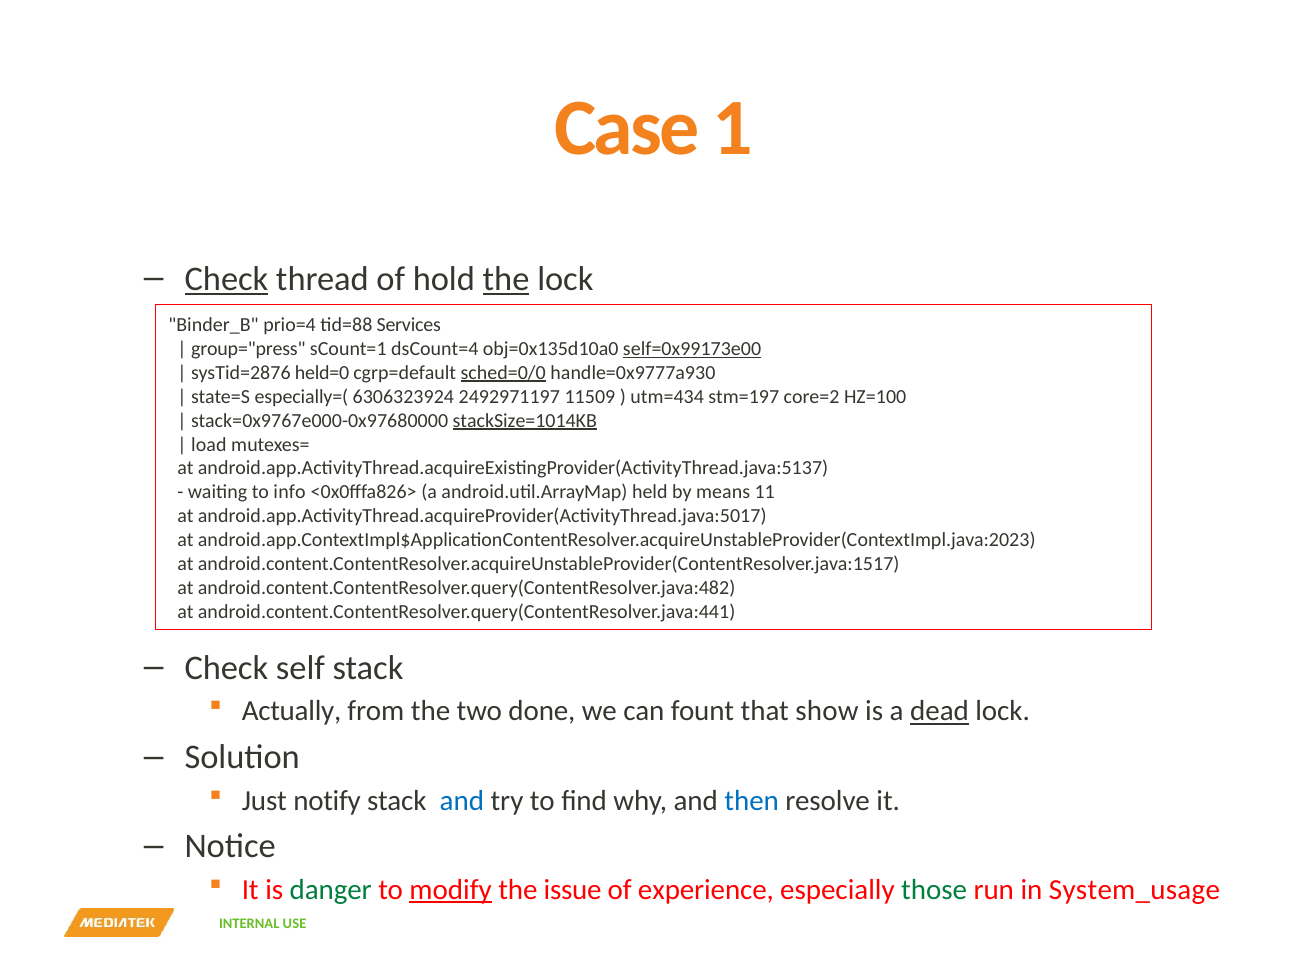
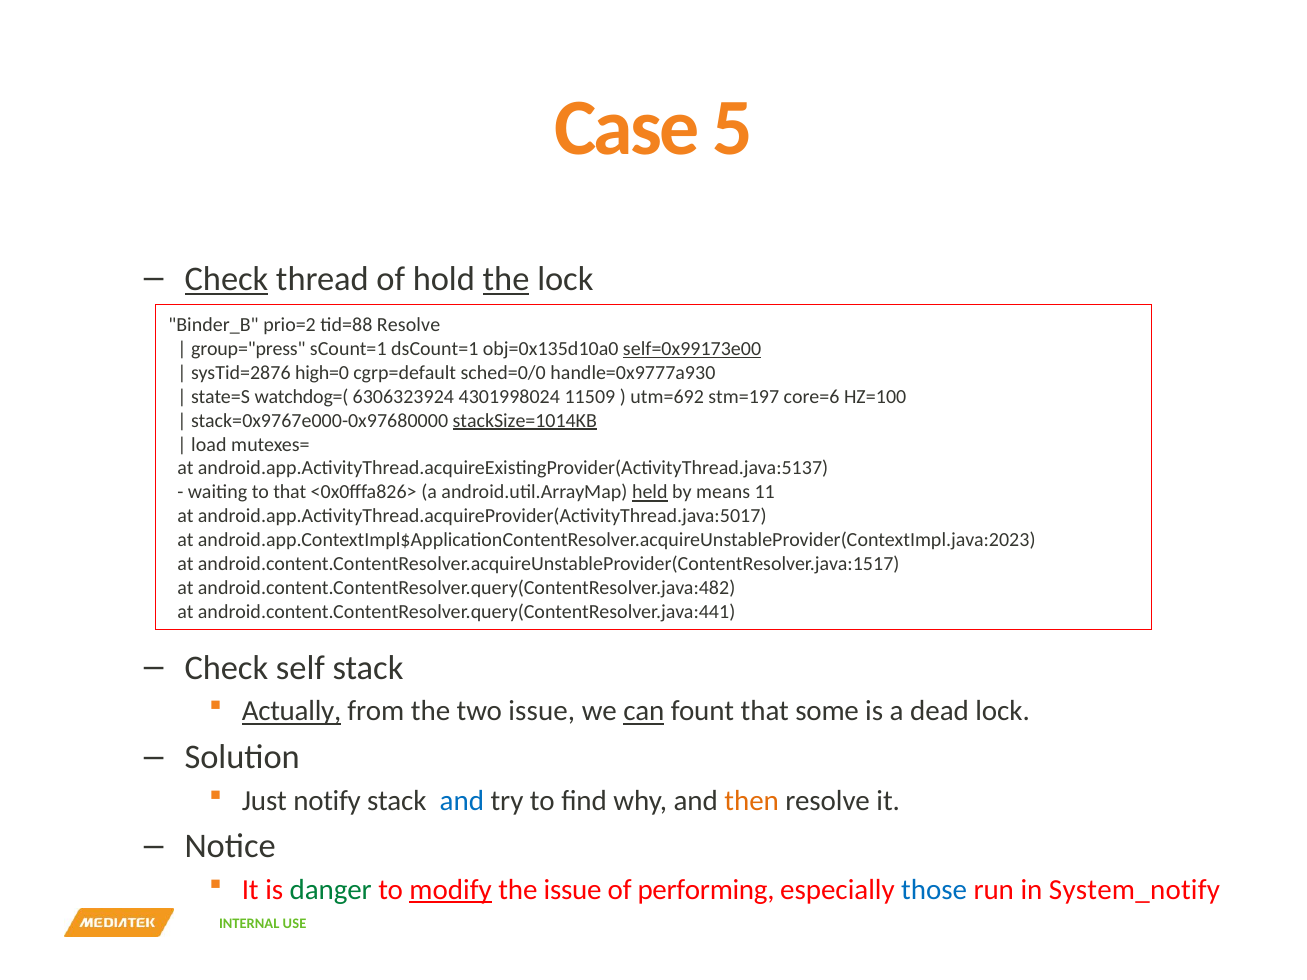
1: 1 -> 5 (732, 129)
prio=4: prio=4 -> prio=2 (290, 325)
tid=88 Services: Services -> Resolve (409, 325)
dsCount=4: dsCount=4 -> dsCount=1 (435, 349)
held=0: held=0 -> high=0 (322, 373)
sched=0/0 underline: present -> none (503, 373)
especially=(: especially=( -> watchdog=( (302, 397)
2492971197: 2492971197 -> 4301998024 (509, 397)
utm=434: utm=434 -> utm=692 (667, 397)
core=2: core=2 -> core=6 (812, 397)
to info: info -> that (290, 492)
held underline: none -> present (650, 492)
Actually underline: none -> present (292, 711)
two done: done -> issue (542, 711)
can underline: none -> present (644, 711)
show: show -> some (827, 711)
dead underline: present -> none (940, 711)
then colour: blue -> orange (752, 801)
experience: experience -> performing (706, 890)
those colour: green -> blue (934, 890)
System_usage: System_usage -> System_notify (1134, 890)
